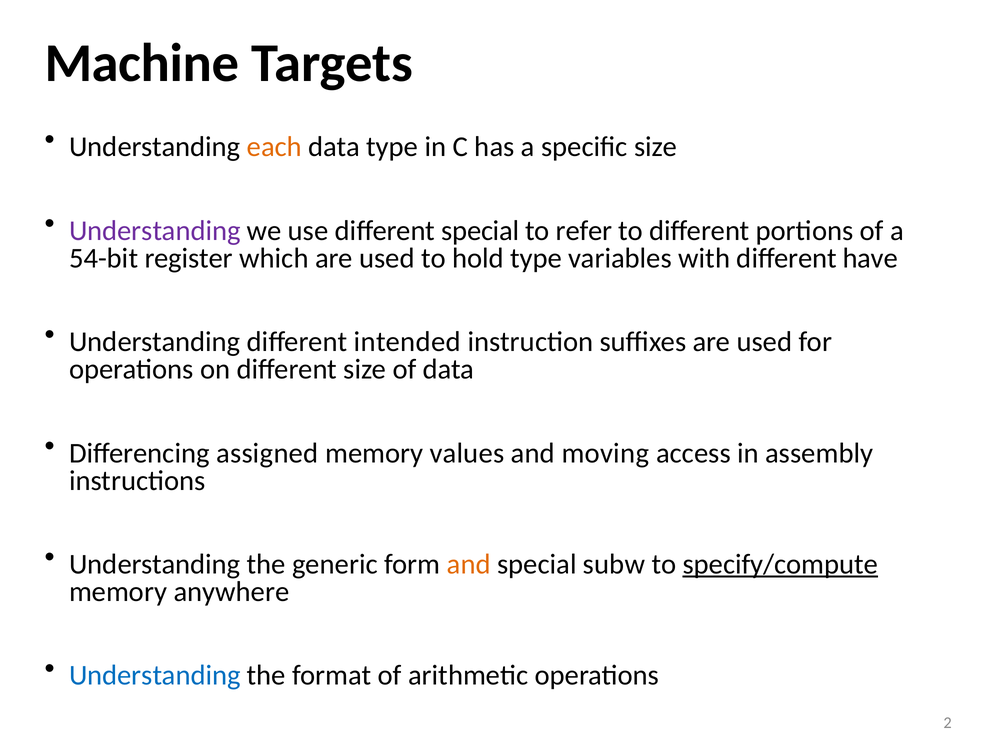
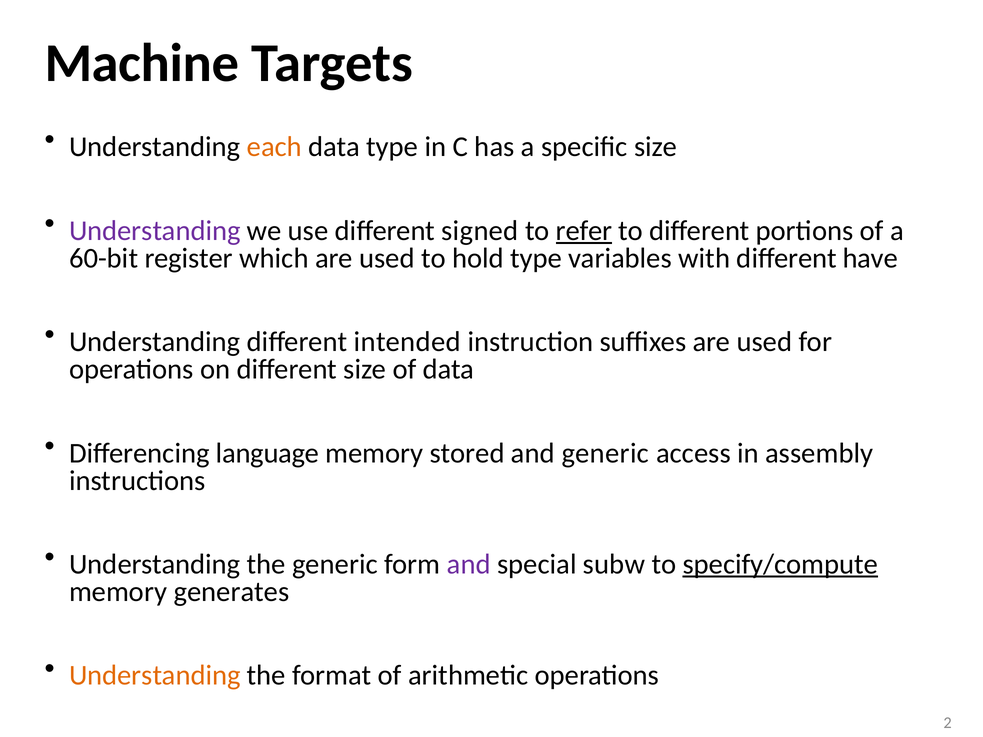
different special: special -> signed (480, 231)
refer underline: none -> present (584, 231)
54-bit: 54-bit -> 60-bit (104, 258)
assigned: assigned -> language (268, 453)
values: values -> stored (467, 453)
and moving: moving -> generic (605, 453)
and colour: orange -> purple (469, 564)
anywhere: anywhere -> generates (232, 592)
Understanding colour: blue -> orange (155, 676)
